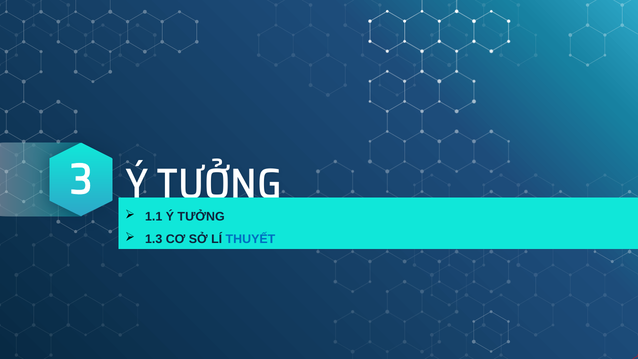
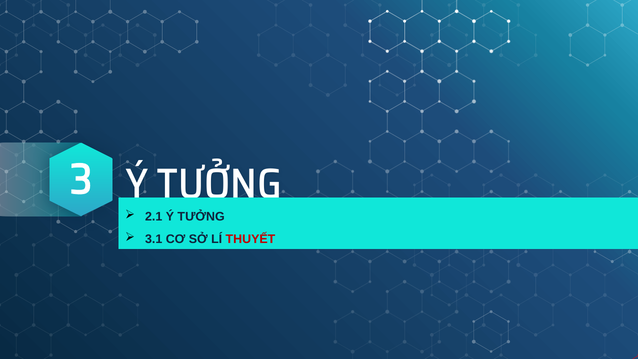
1.1: 1.1 -> 2.1 (154, 217)
1.3: 1.3 -> 3.1 (154, 239)
THUYẾT colour: blue -> red (250, 239)
